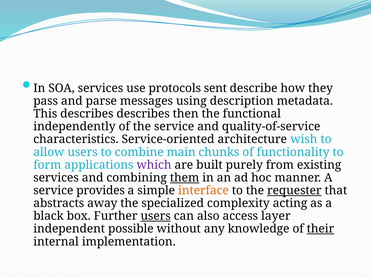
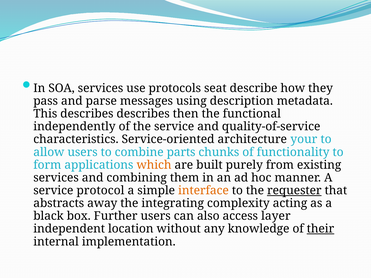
sent: sent -> seat (215, 88)
wish: wish -> your (304, 139)
main: main -> parts (181, 152)
which colour: purple -> orange (154, 165)
them underline: present -> none (185, 178)
provides: provides -> protocol (100, 191)
specialized: specialized -> integrating (173, 203)
users underline: present -> none (156, 216)
possible: possible -> location (131, 229)
